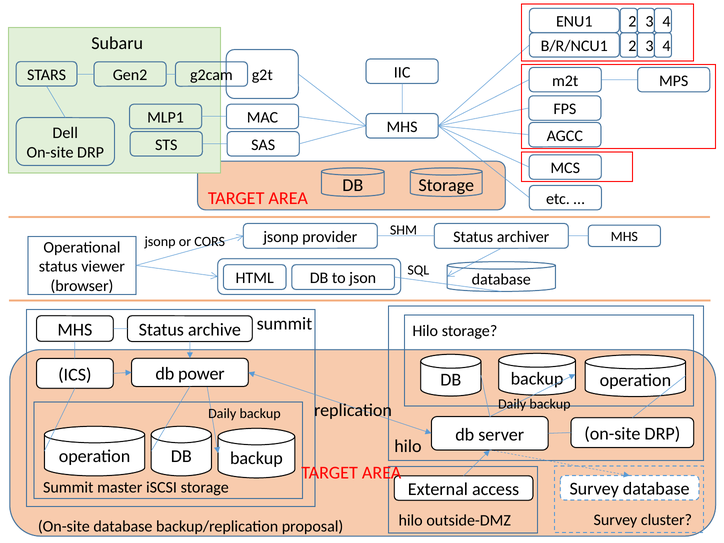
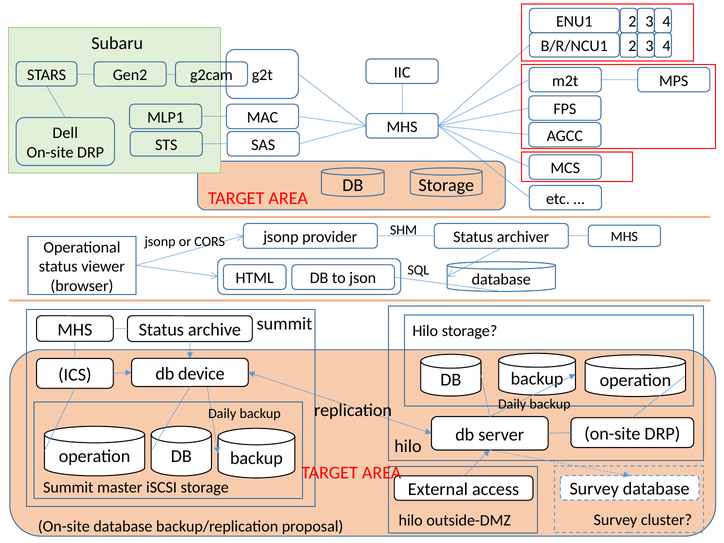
power: power -> device (201, 374)
